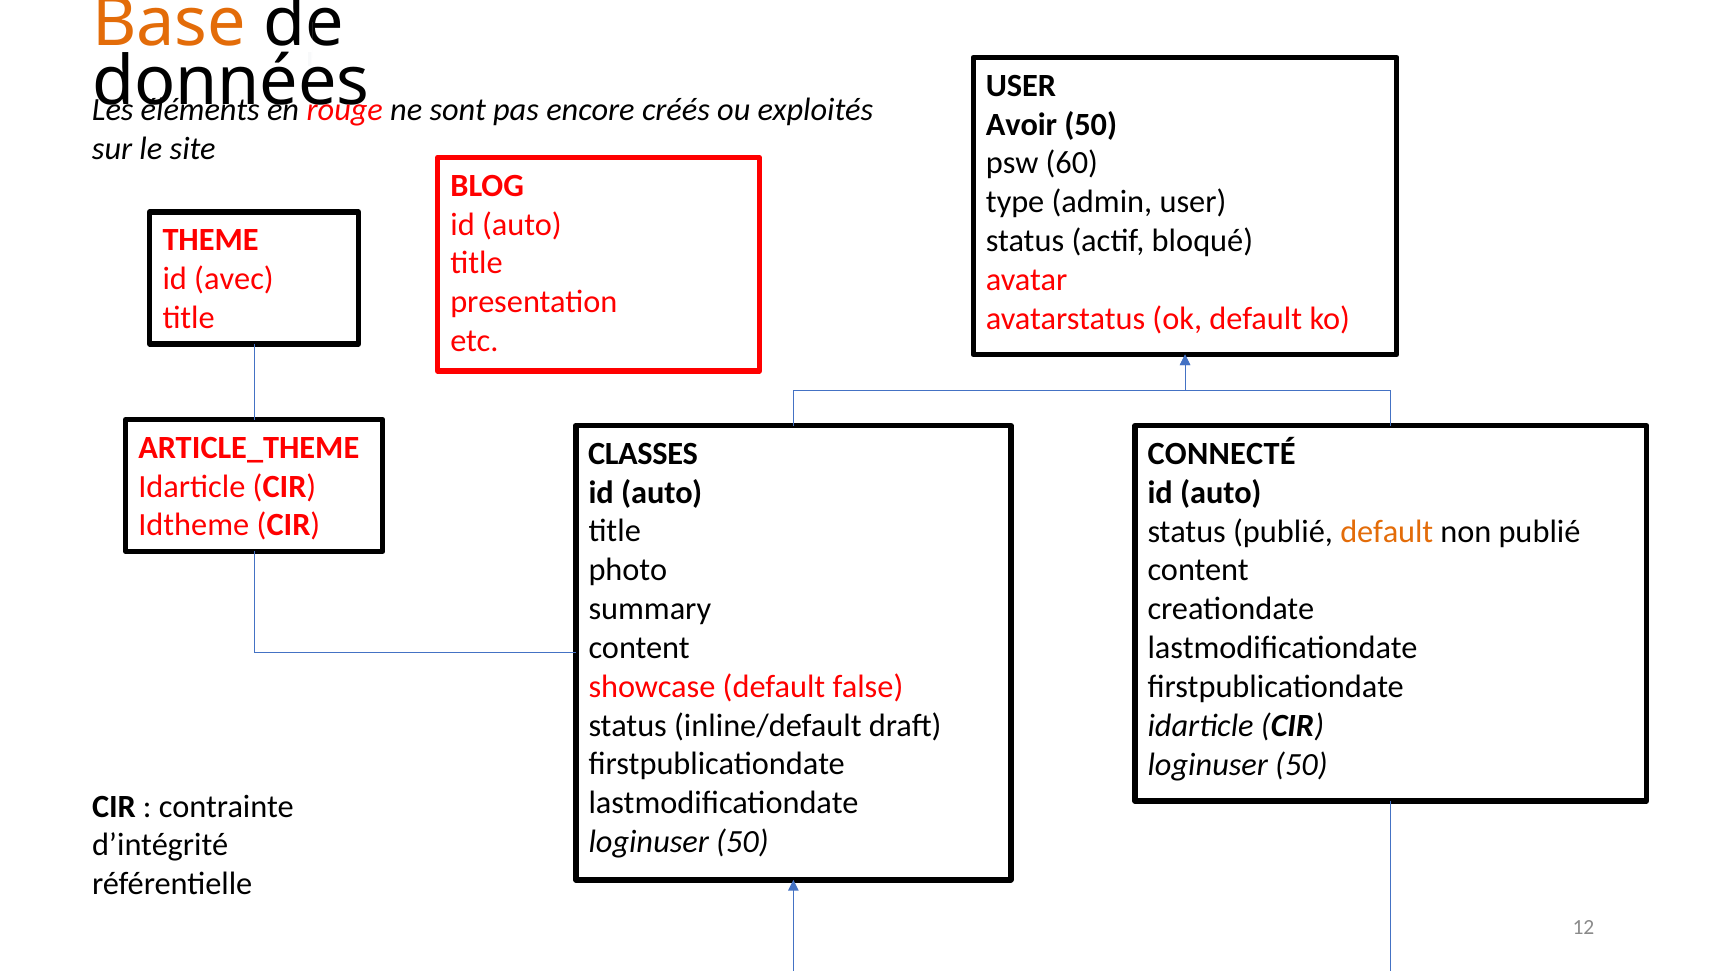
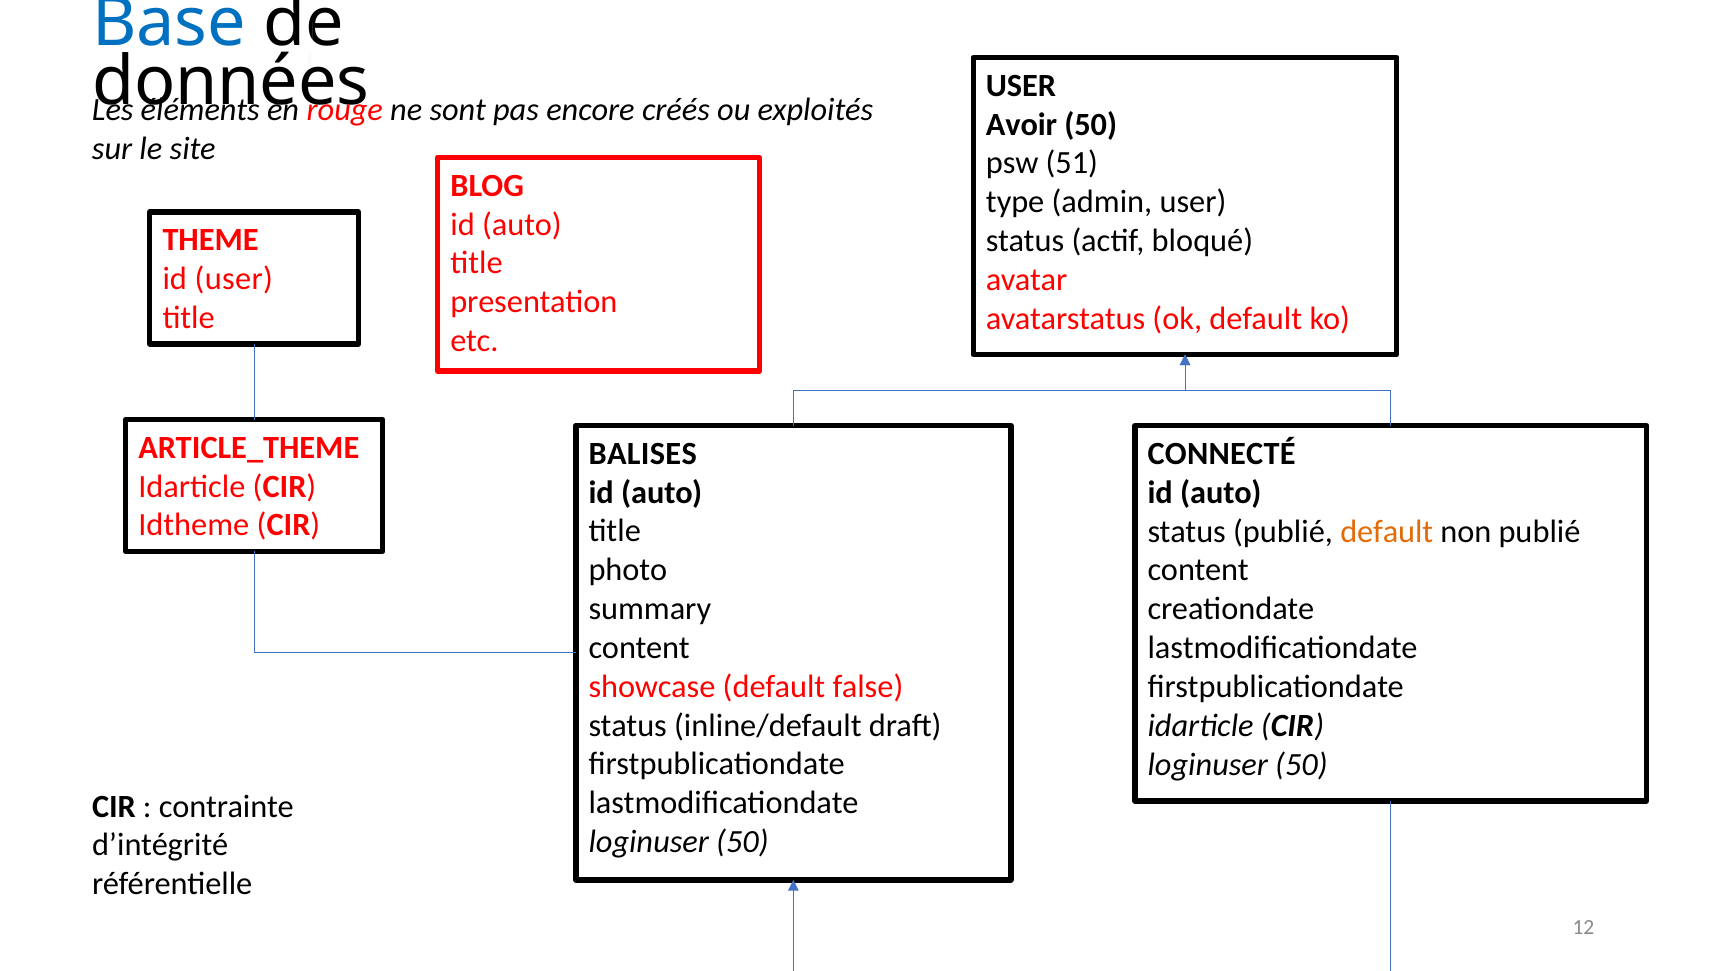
Base colour: orange -> blue (169, 23)
60: 60 -> 51 (1072, 163)
id avec: avec -> user (234, 279)
CLASSES: CLASSES -> BALISES (643, 454)
